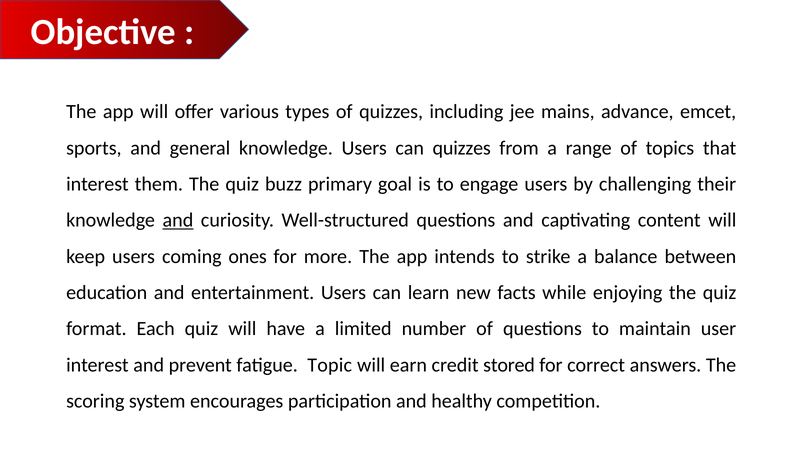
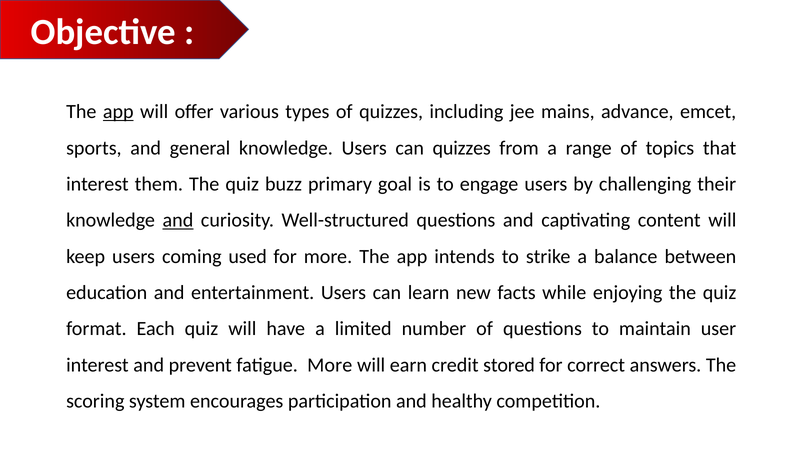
app underline: none -> present (118, 112)
ones: ones -> used (248, 256)
fatigue Topic: Topic -> More (330, 365)
